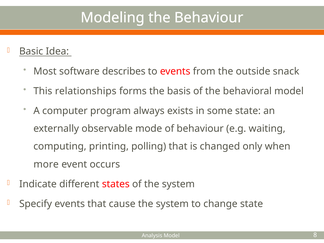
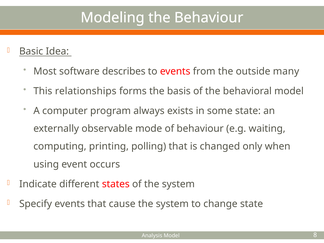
snack: snack -> many (286, 71)
more: more -> using (46, 164)
